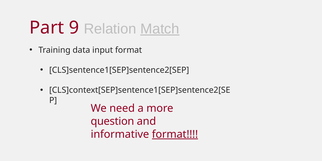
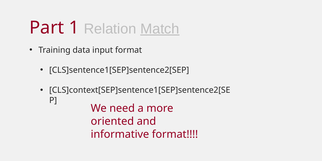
9: 9 -> 1 (74, 28)
question: question -> oriented (112, 121)
format underline: present -> none (175, 134)
